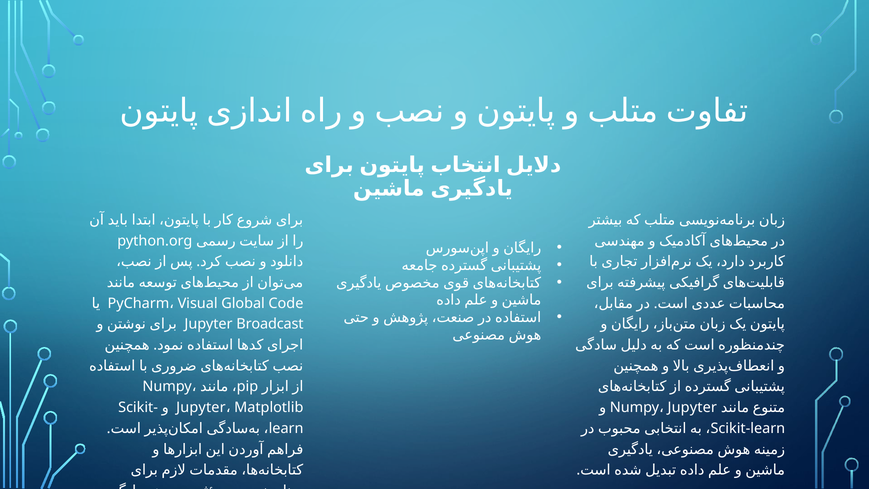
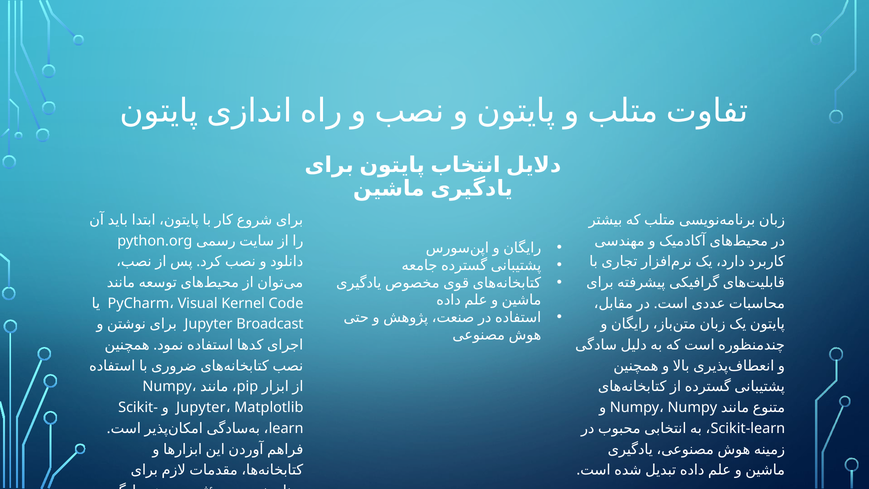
Global: Global -> Kernel (243, 303)
Jupyter: Jupyter -> Numpy (692, 407)
